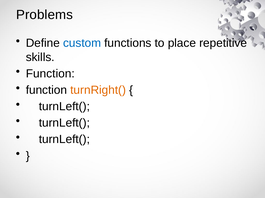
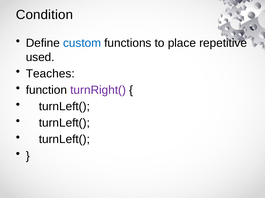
Problems: Problems -> Condition (44, 15)
skills: skills -> used (40, 57)
Function: Function -> Teaches (50, 74)
turnRight( colour: orange -> purple (98, 90)
